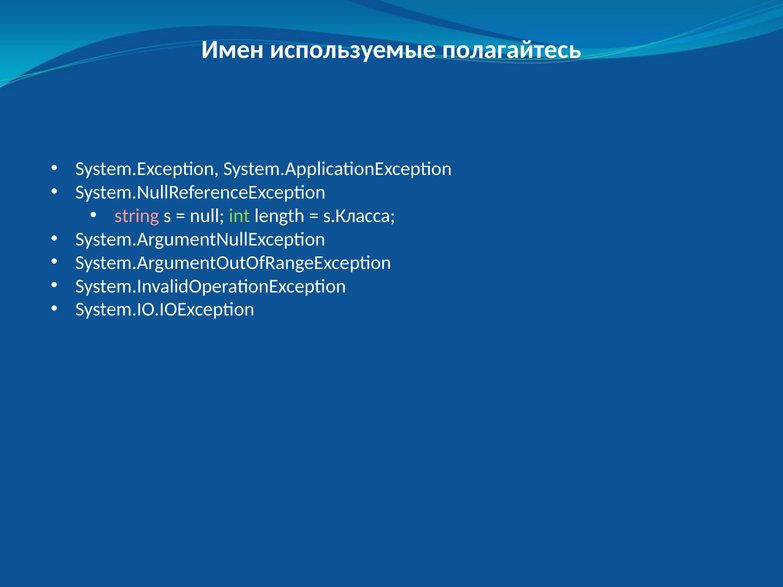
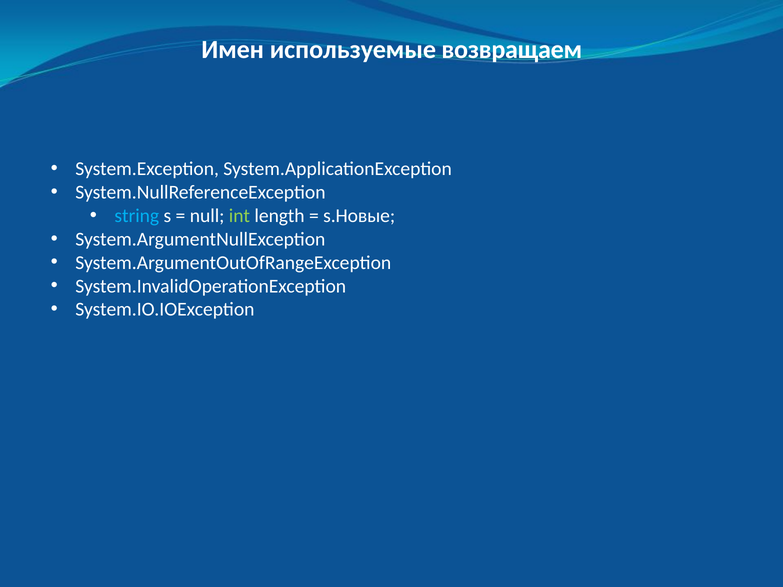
полагайтесь: полагайтесь -> возвращаем (512, 50)
string colour: pink -> light blue (137, 216)
s.Класса: s.Класса -> s.Новые (359, 216)
